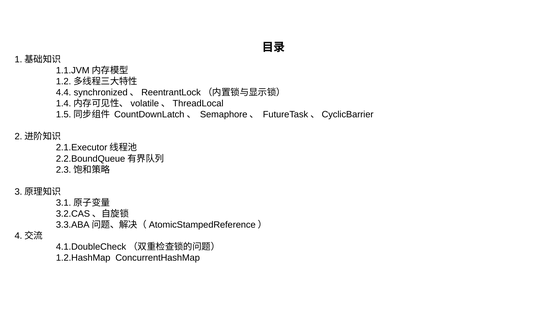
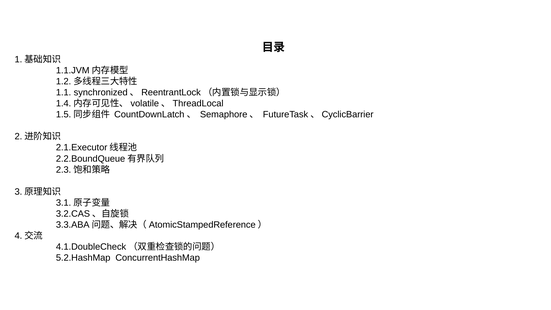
4.4: 4.4 -> 1.1 (64, 93)
1.2.HashMap: 1.2.HashMap -> 5.2.HashMap (83, 258)
